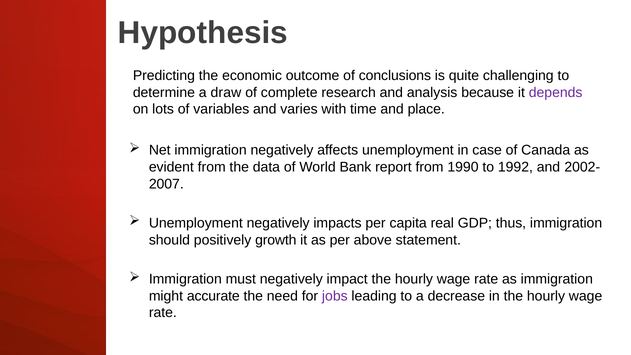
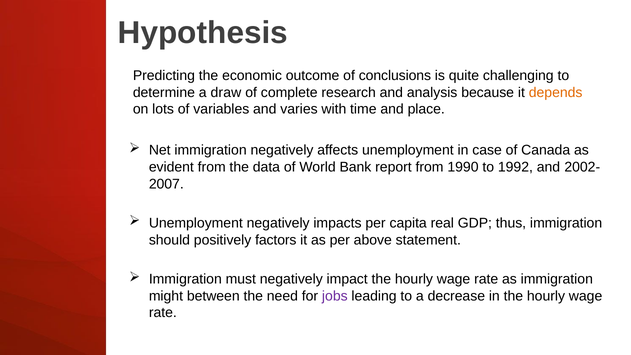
depends colour: purple -> orange (556, 93)
growth: growth -> factors (276, 240)
accurate: accurate -> between (213, 296)
